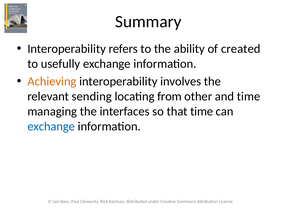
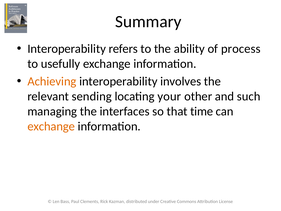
created: created -> process (241, 49)
from: from -> your (169, 96)
and time: time -> such (249, 96)
exchange colour: blue -> orange (51, 126)
